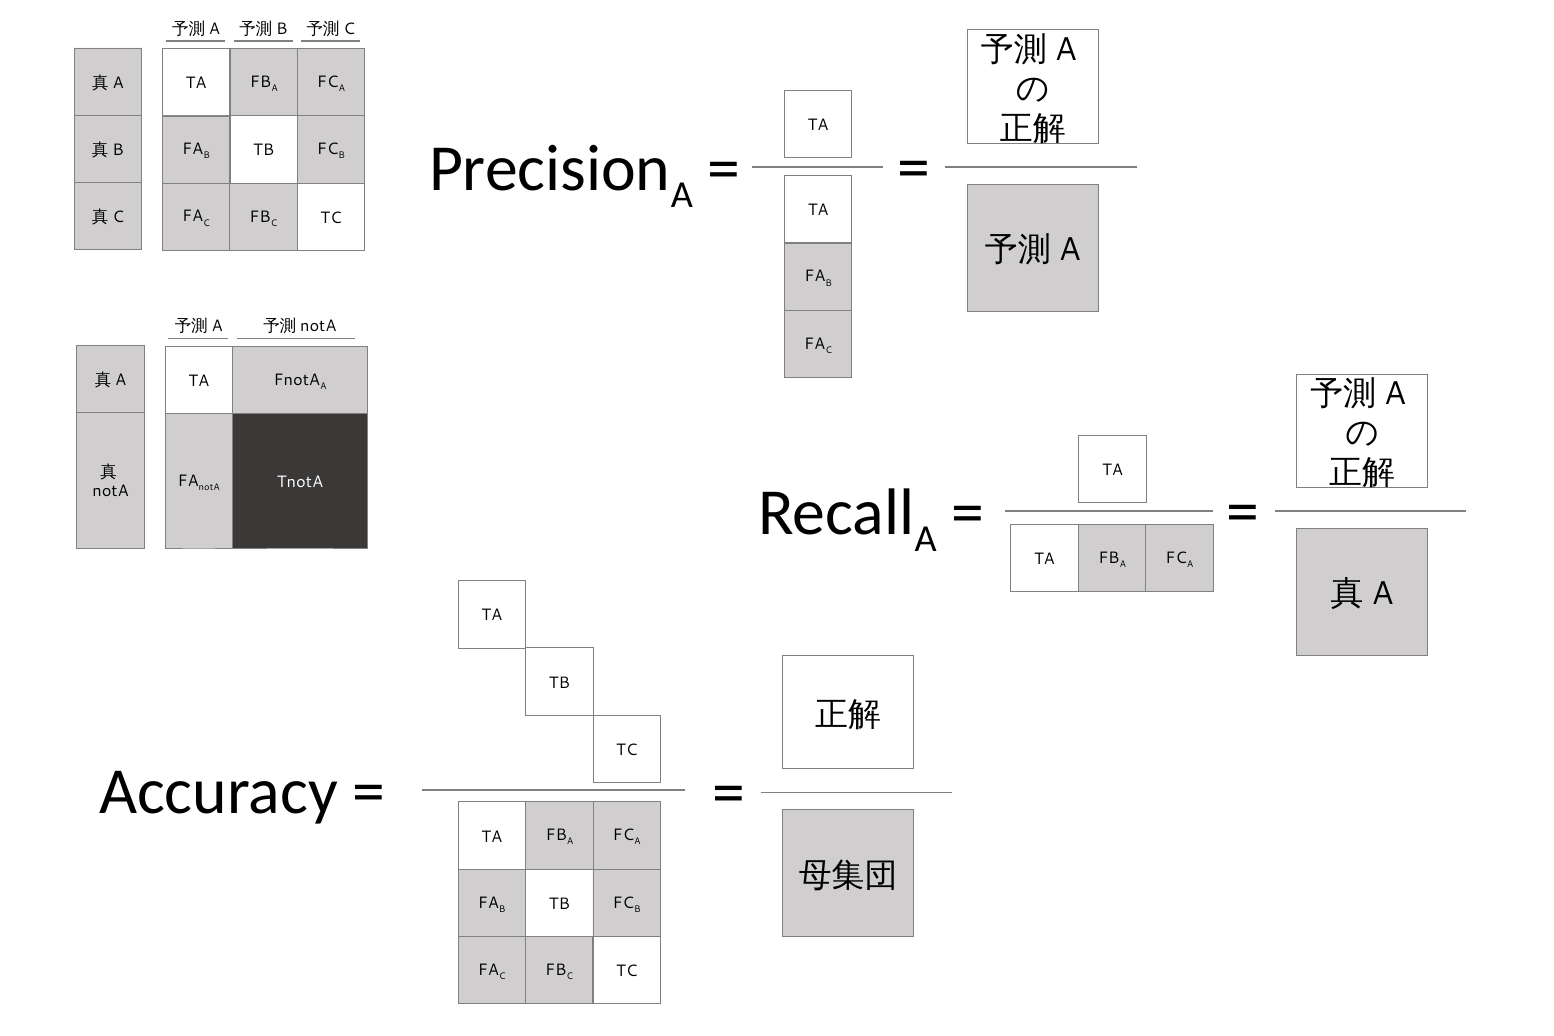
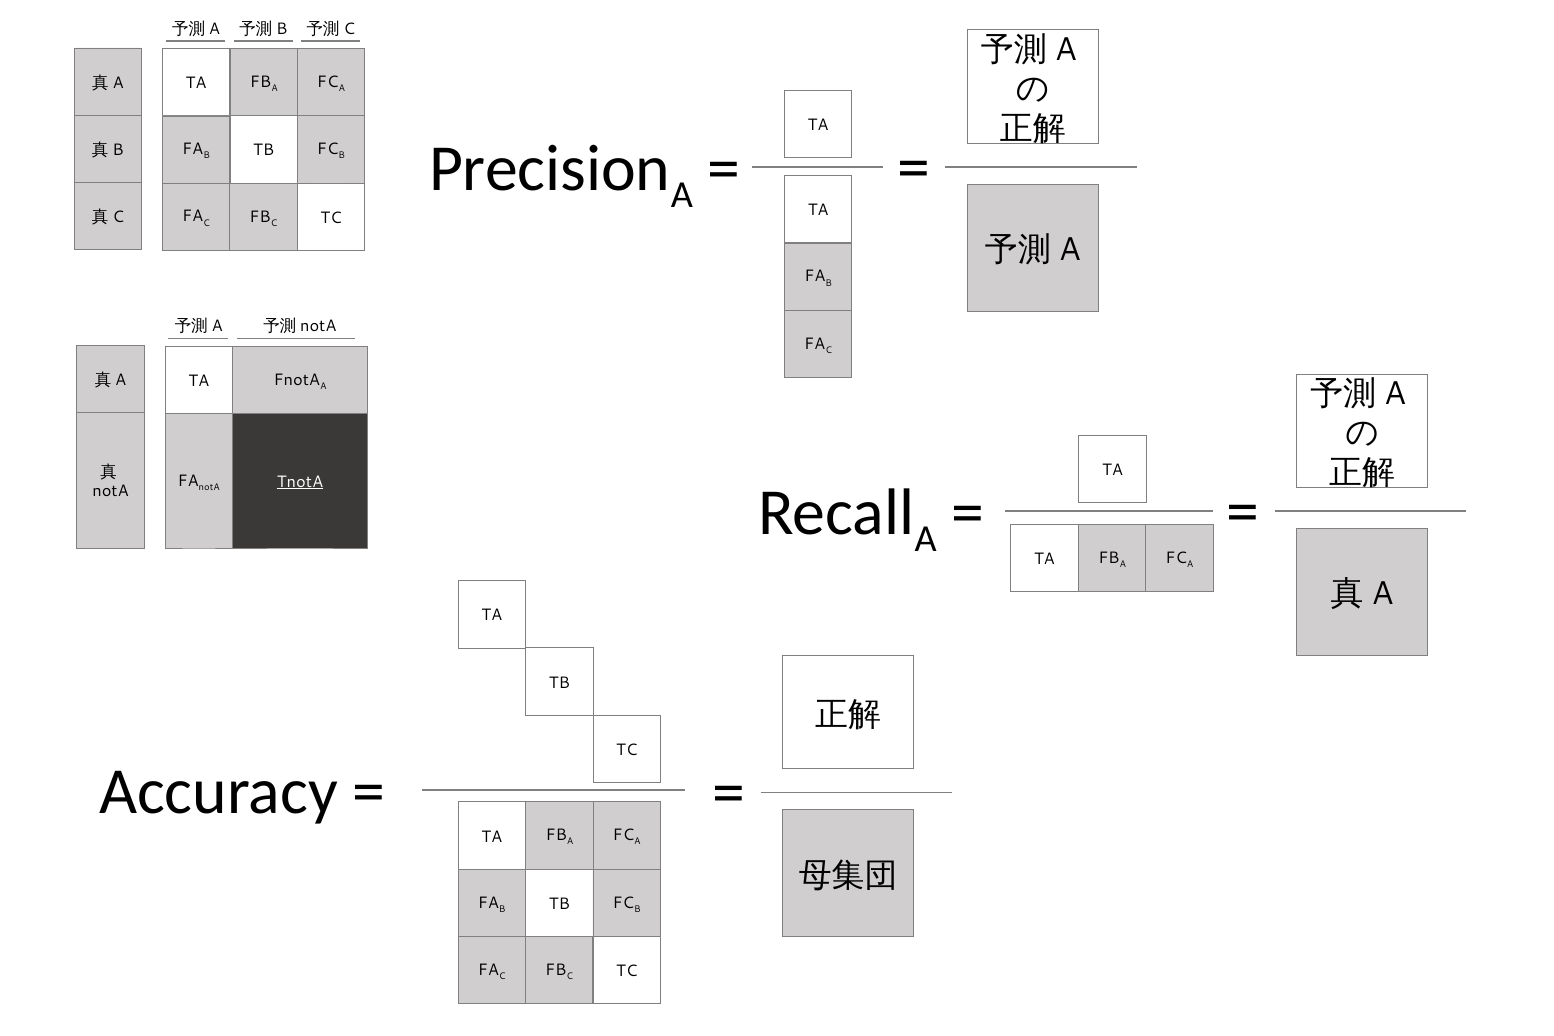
TnotA underline: none -> present (300, 482)
